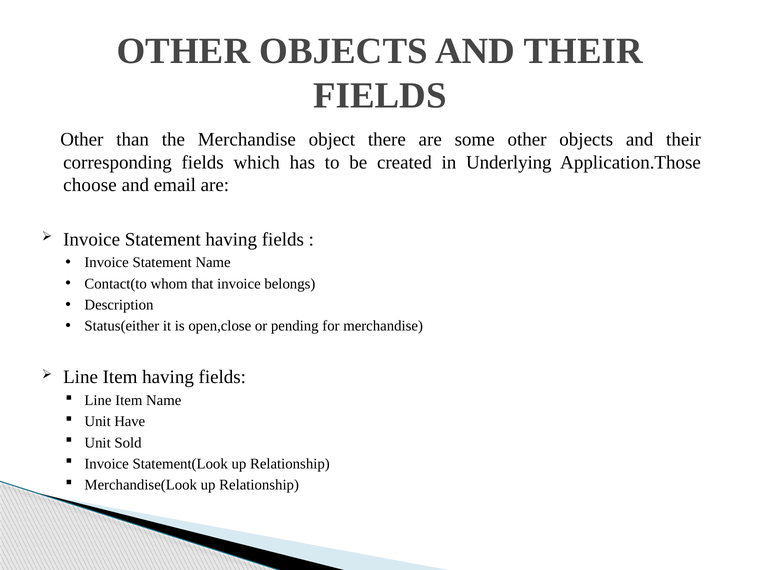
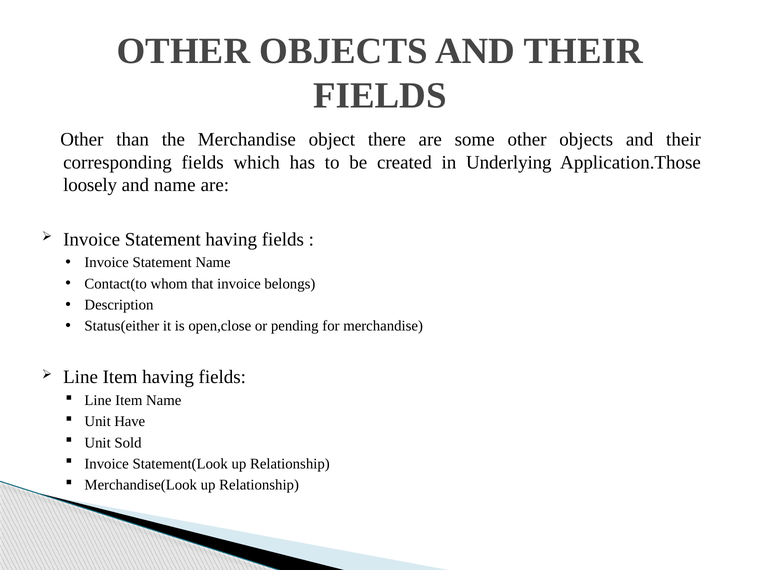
choose: choose -> loosely (90, 185)
and email: email -> name (175, 185)
